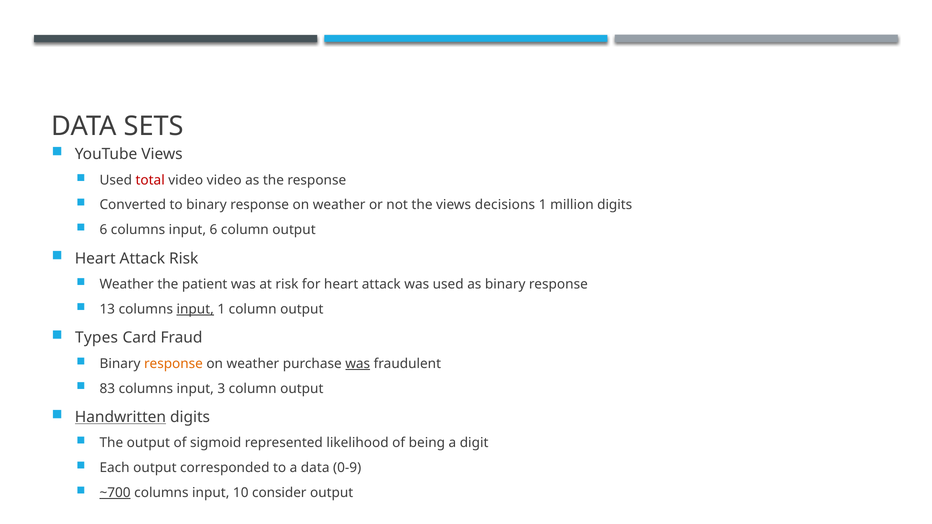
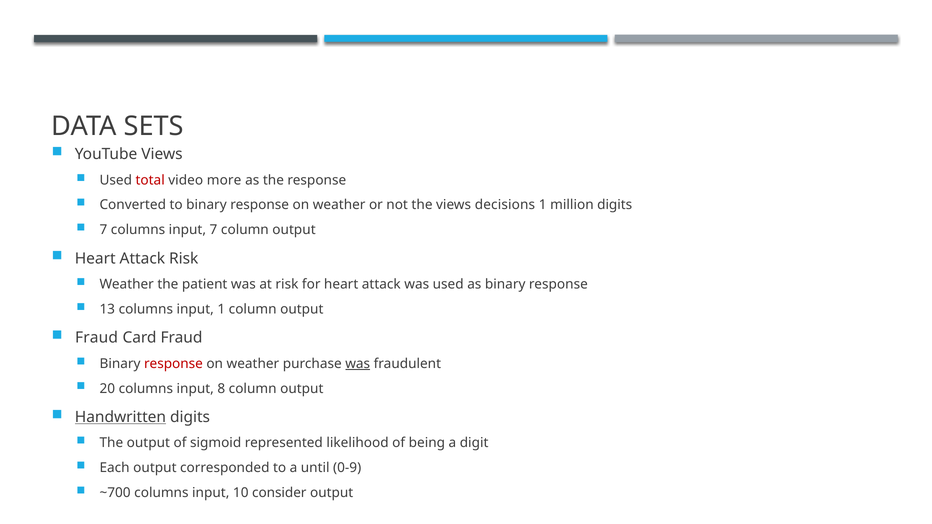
video video: video -> more (224, 180)
6: 6 -> 7 (103, 230)
input 6: 6 -> 7 (213, 230)
input underline: present -> none (195, 309)
Types: Types -> Fraud (97, 338)
response colour: orange -> red (173, 364)
83: 83 -> 20 (107, 389)
3: 3 -> 8 (221, 389)
a data: data -> until (315, 468)
~700 underline: present -> none (115, 493)
